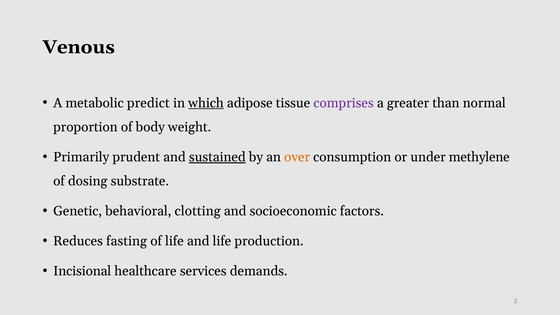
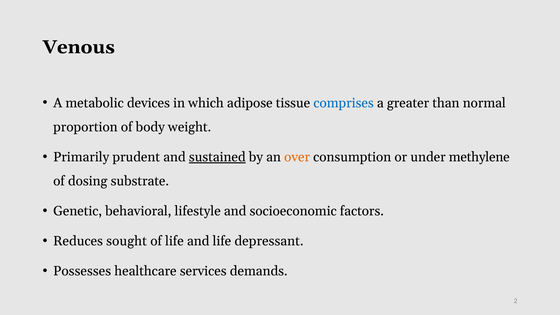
predict: predict -> devices (148, 103)
which underline: present -> none (206, 103)
comprises colour: purple -> blue (344, 103)
clotting: clotting -> lifestyle (198, 211)
fasting: fasting -> sought (127, 241)
production: production -> depressant (269, 241)
Incisional: Incisional -> Possesses (82, 271)
